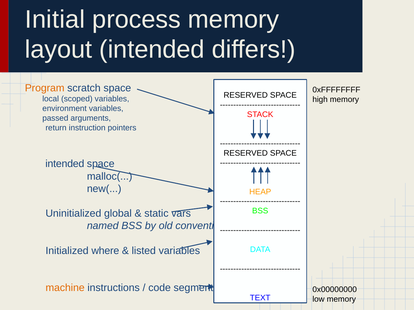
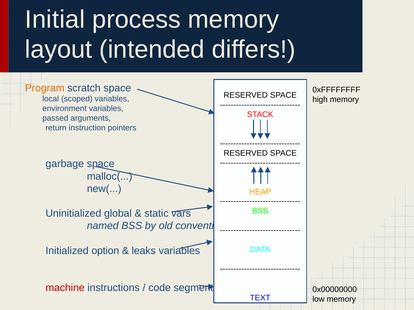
intended: intended -> garbage (65, 164)
where: where -> option (105, 251)
listed: listed -> leaks (144, 251)
machine colour: orange -> red (65, 288)
